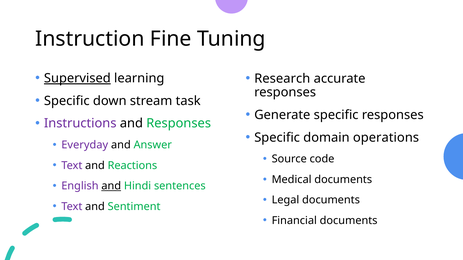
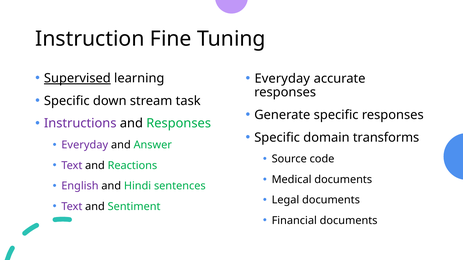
Research: Research -> Everyday (282, 79)
operations: operations -> transforms (386, 138)
and underline: present -> none (111, 186)
